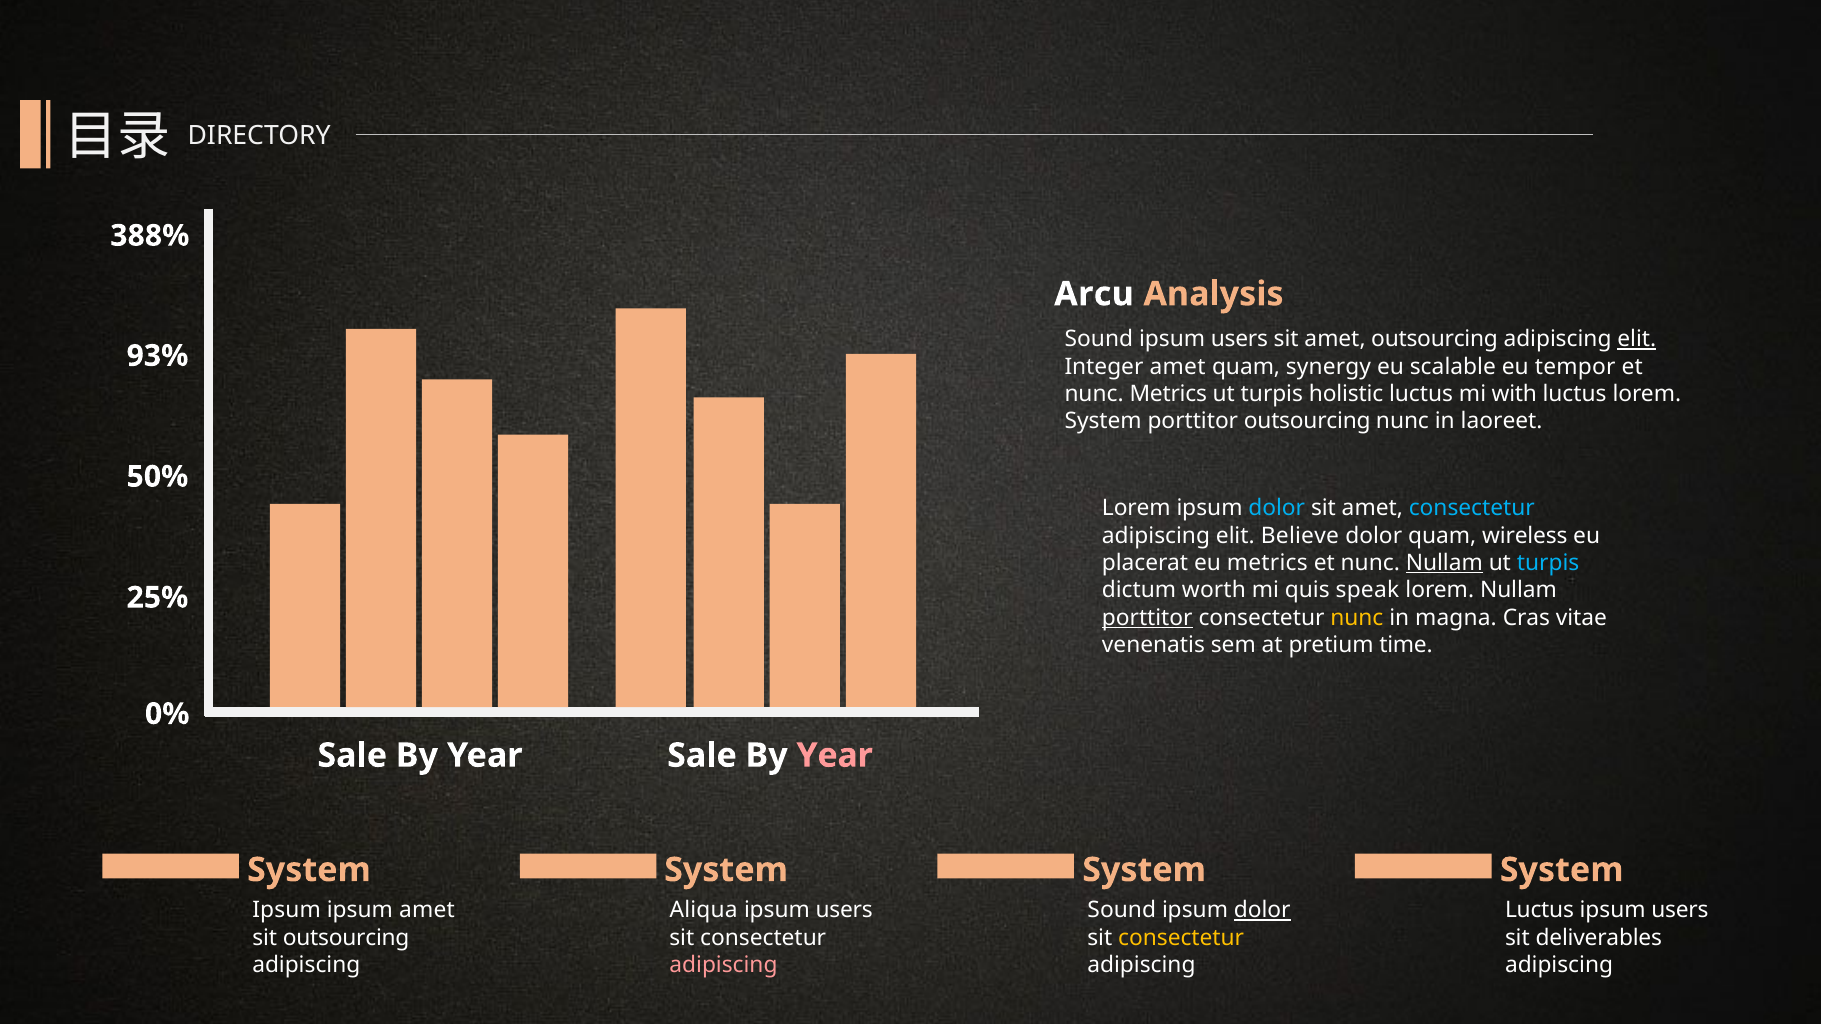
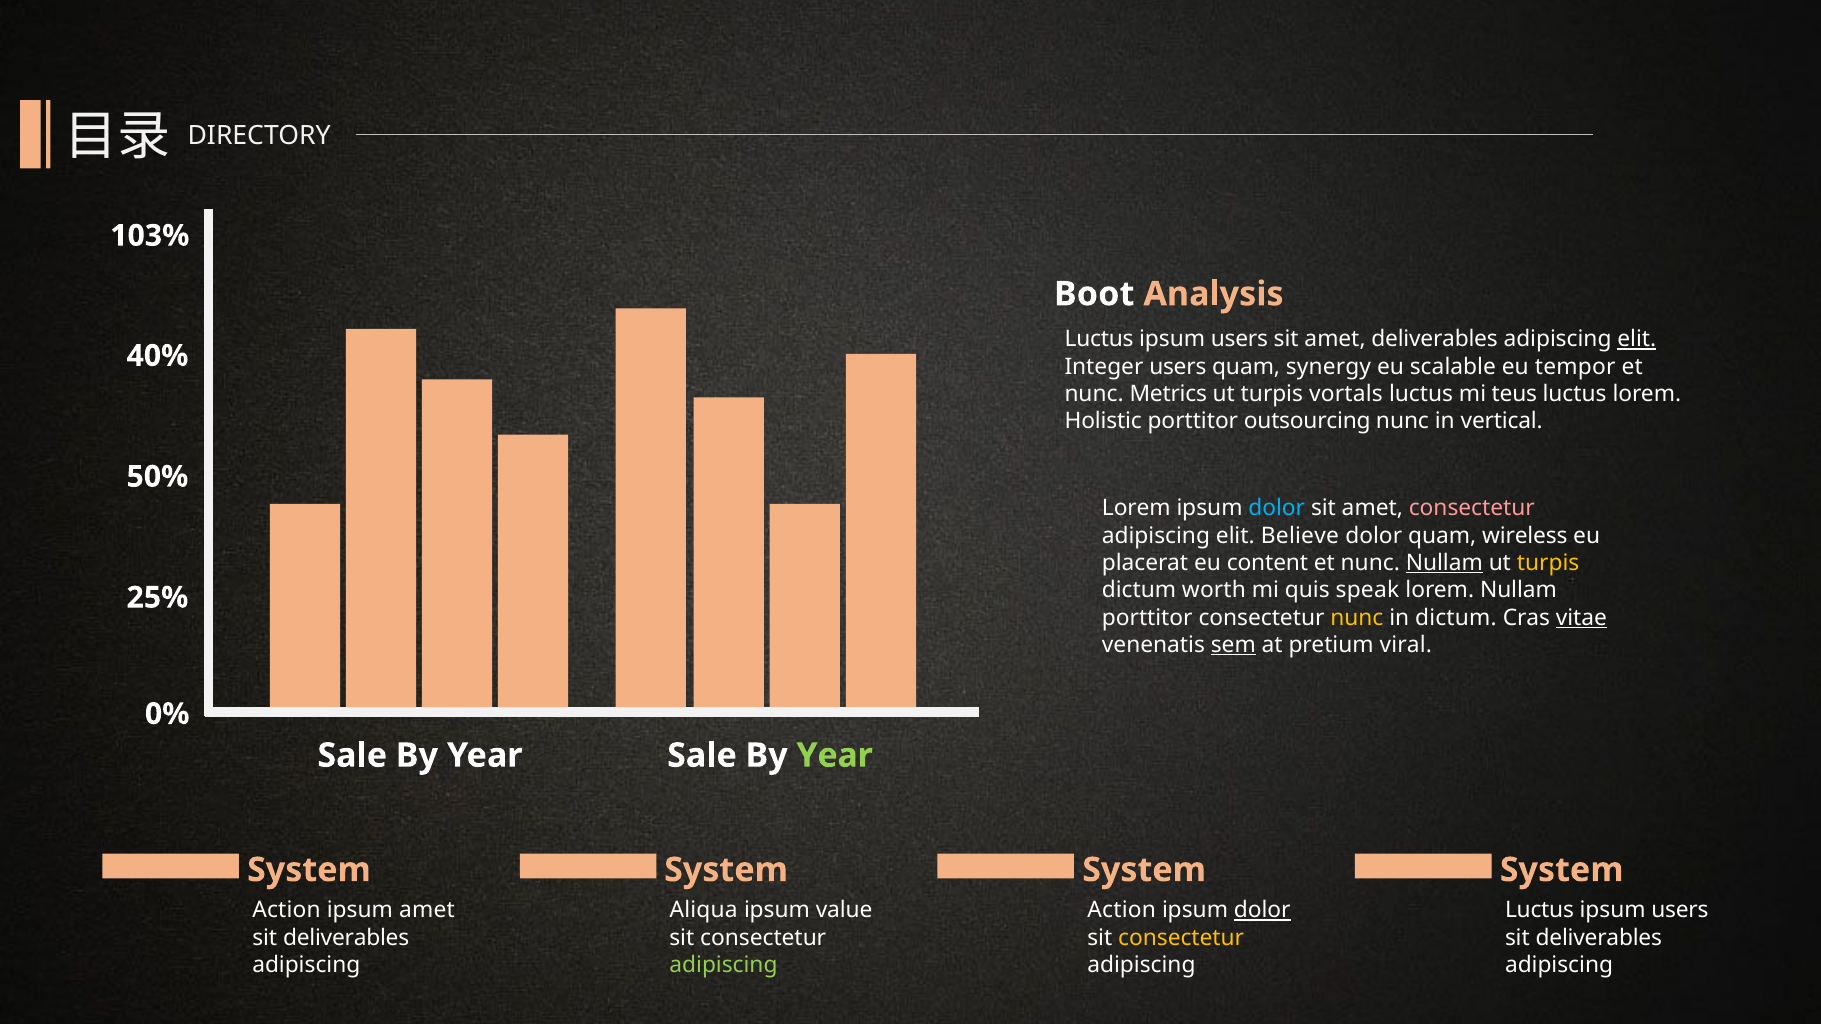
388%: 388% -> 103% (150, 236)
Arcu: Arcu -> Boot (1094, 294)
Sound: Sound -> Luctus (1099, 339)
amet outsourcing: outsourcing -> deliverables (1435, 339)
93%: 93% -> 40% (157, 356)
Integer amet: amet -> users (1178, 367)
holistic: holistic -> vortals (1346, 394)
with: with -> teus (1514, 394)
System: System -> Holistic (1103, 421)
laoreet: laoreet -> vertical (1502, 421)
consectetur colour: light blue -> pink (1472, 509)
eu metrics: metrics -> content (1267, 563)
turpis colour: light blue -> yellow (1548, 563)
porttitor underline: present -> none (1147, 618)
in magna: magna -> dictum (1456, 618)
vitae underline: none -> present (1581, 618)
sem underline: none -> present (1233, 645)
time: time -> viral (1406, 645)
Year colour: pink -> light green (835, 756)
Ipsum: Ipsum -> Action (287, 910)
users: users -> value (844, 910)
Sound: Sound -> Action (1122, 910)
outsourcing: outsourcing -> deliverables (346, 938)
adipiscing colour: pink -> light green (723, 965)
